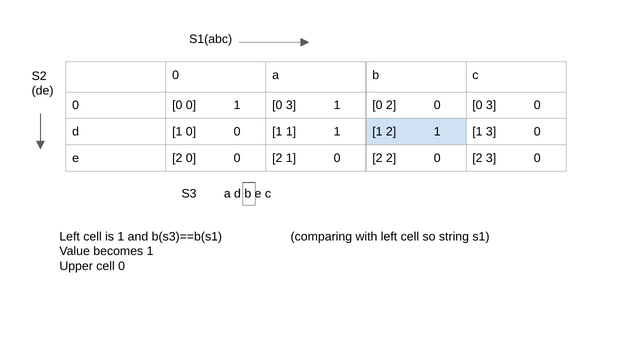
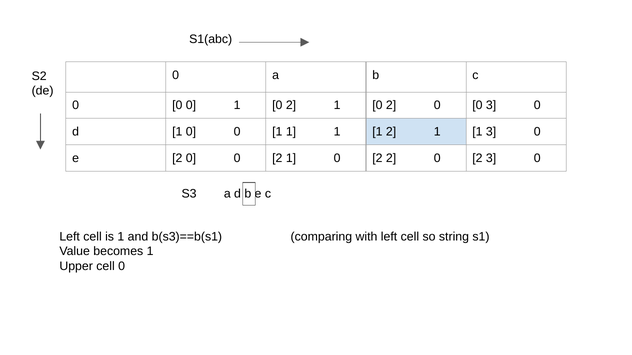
0 1 0 3: 3 -> 2 (291, 106)
